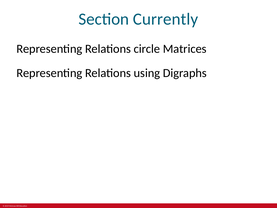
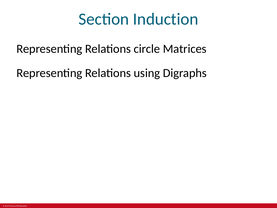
Currently: Currently -> Induction (166, 19)
